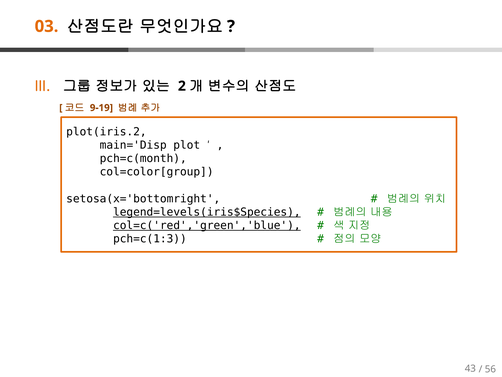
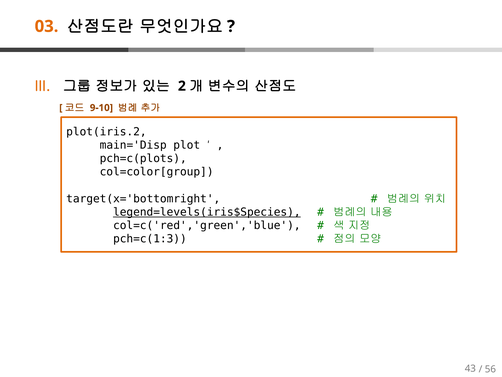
9-19: 9-19 -> 9-10 (101, 108)
pch=c(month: pch=c(month -> pch=c(plots (143, 158)
setosa(x='bottomright: setosa(x='bottomright -> target(x='bottomright (143, 198)
col=c('red','green','blue underline: present -> none (207, 225)
